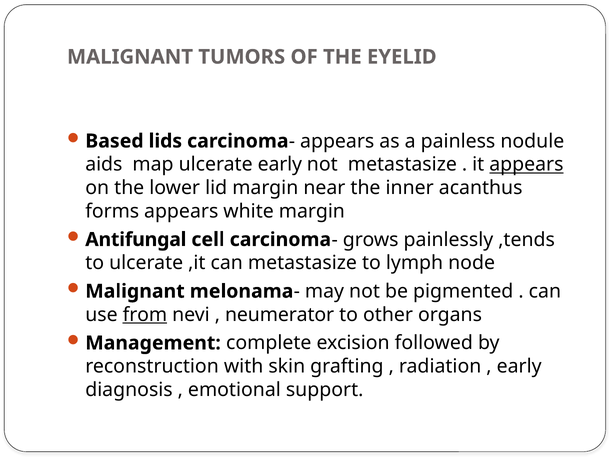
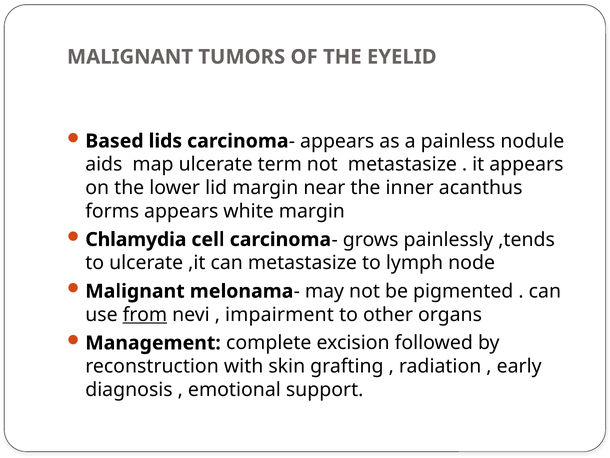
ulcerate early: early -> term (280, 164)
appears underline: present -> none (526, 164)
Antifungal: Antifungal -> Chlamydia (136, 239)
neumerator: neumerator -> impairment (279, 314)
